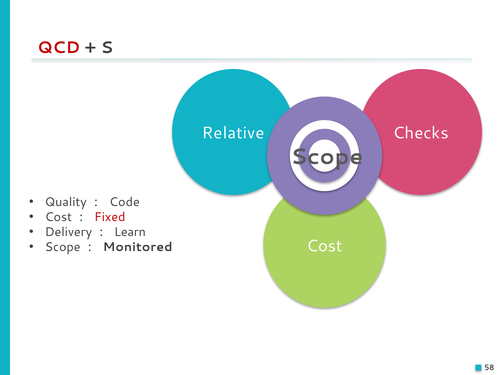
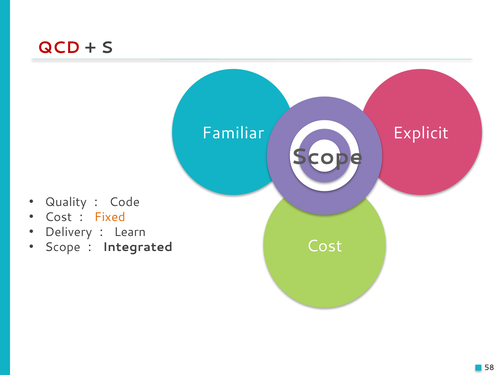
Relative: Relative -> Familiar (233, 133)
Checks: Checks -> Explicit (421, 133)
Fixed colour: red -> orange (110, 217)
Monitored: Monitored -> Integrated (138, 247)
